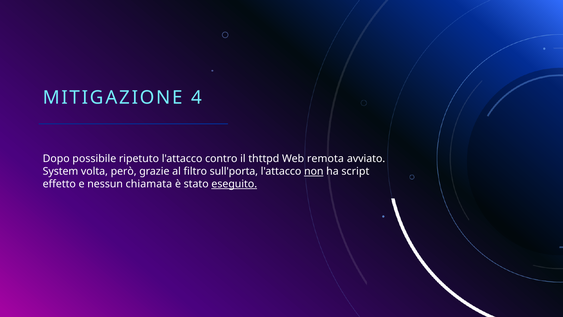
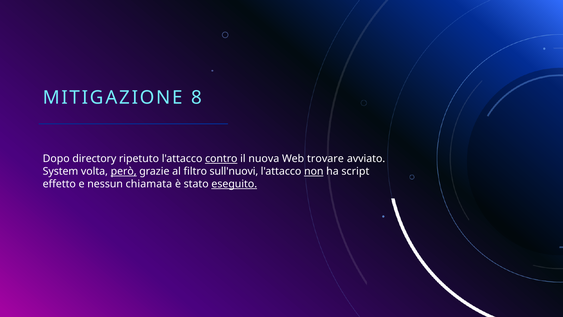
4: 4 -> 8 (196, 97)
possibile: possibile -> directory (94, 159)
contro underline: none -> present (221, 159)
thttpd: thttpd -> nuova (264, 159)
remota: remota -> trovare (325, 159)
però underline: none -> present (124, 171)
sull'porta: sull'porta -> sull'nuovi (234, 171)
